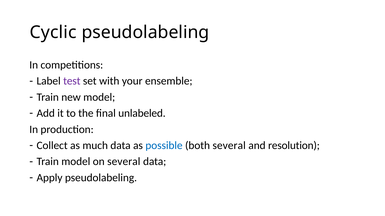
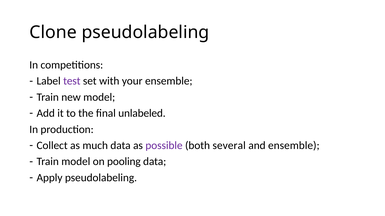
Cyclic: Cyclic -> Clone (53, 32)
possible colour: blue -> purple (164, 146)
and resolution: resolution -> ensemble (294, 146)
on several: several -> pooling (124, 162)
